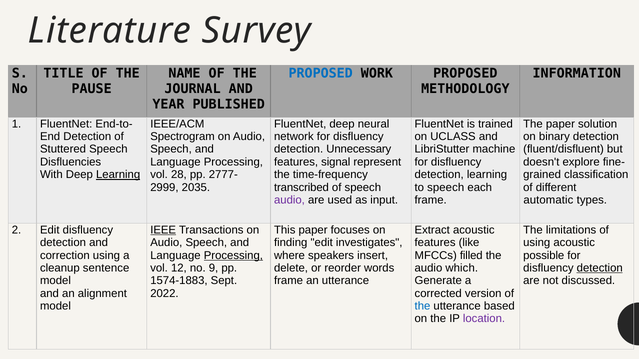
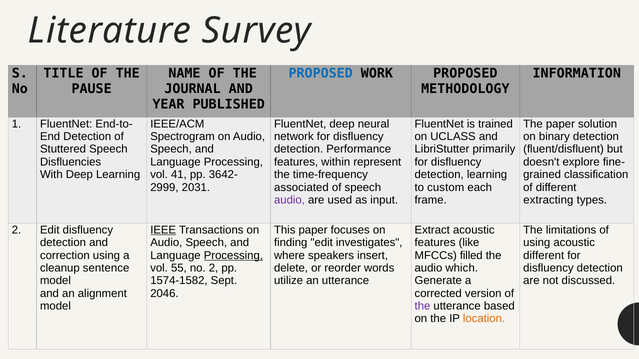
Unnecessary: Unnecessary -> Performance (359, 149)
machine: machine -> primarily (494, 149)
signal: signal -> within (336, 162)
Learning underline: present -> none (118, 175)
28: 28 -> 41 (179, 175)
2777-: 2777- -> 3642- (223, 175)
2035: 2035 -> 2031 (196, 188)
transcribed: transcribed -> associated (301, 188)
to speech: speech -> custom (446, 188)
automatic: automatic -> extracting (548, 200)
possible: possible -> different (544, 256)
12: 12 -> 55 (179, 268)
no 9: 9 -> 2 (214, 268)
detection underline: present -> none (600, 268)
1574-1883: 1574-1883 -> 1574-1582 (179, 281)
frame: frame -> utilize (289, 281)
2022: 2022 -> 2046 (164, 294)
the colour: blue -> purple (422, 306)
location colour: purple -> orange (484, 319)
